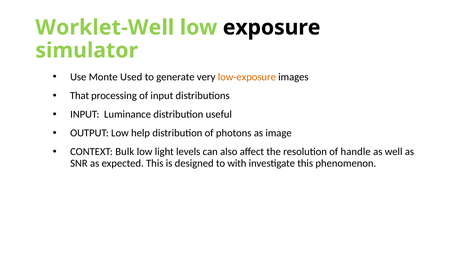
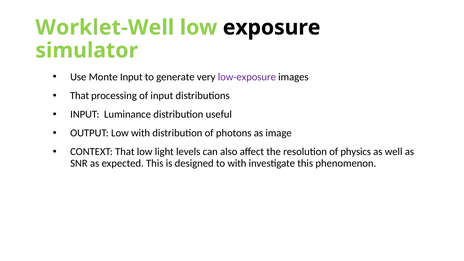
Monte Used: Used -> Input (131, 77)
low-exposure colour: orange -> purple (247, 77)
Low help: help -> with (141, 133)
CONTEXT Bulk: Bulk -> That (125, 152)
handle: handle -> physics (356, 152)
